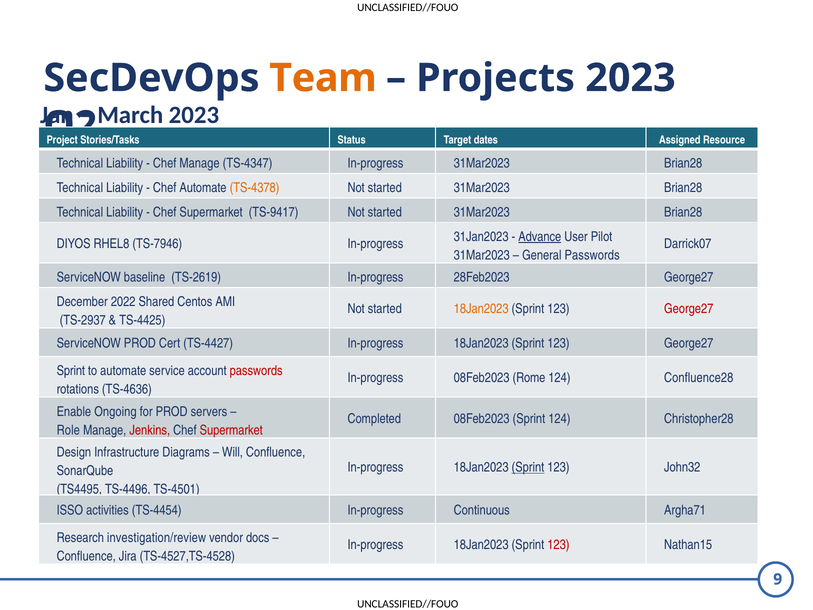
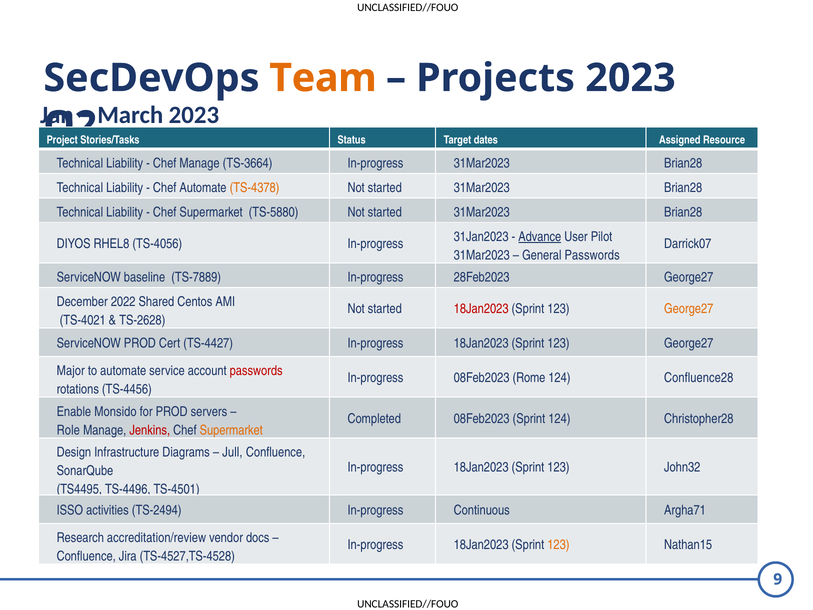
TS-4347: TS-4347 -> TS-3664 (248, 163)
TS-9417: TS-9417 -> TS-5880 (274, 212)
TS-7946: TS-7946 -> TS-4056 (157, 243)
TS-2619: TS-2619 -> TS-7889 (196, 277)
18Jan2023 colour: orange -> red (481, 309)
George27 colour: red -> orange (689, 309)
TS-2937: TS-2937 -> TS-4021 (83, 320)
TS-4425: TS-4425 -> TS-2628 (142, 320)
Sprint: Sprint -> Major (71, 371)
TS-4636: TS-4636 -> TS-4456 (127, 389)
Ongoing: Ongoing -> Monsido (115, 411)
Supermarket colour: red -> orange (231, 430)
Will: Will -> Jull (232, 452)
Sprint underline: present -> none (528, 467)
TS-4454: TS-4454 -> TS-2494 (157, 510)
investigation/review: investigation/review -> accreditation/review (157, 537)
123 colour: red -> orange (558, 544)
